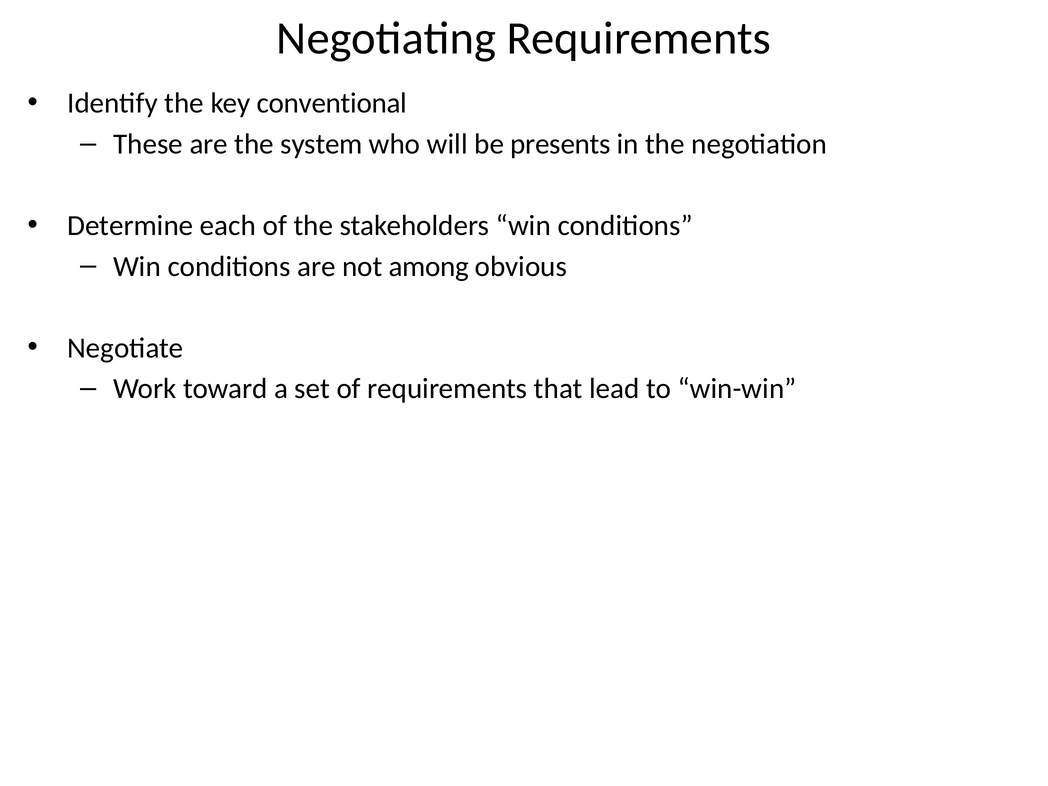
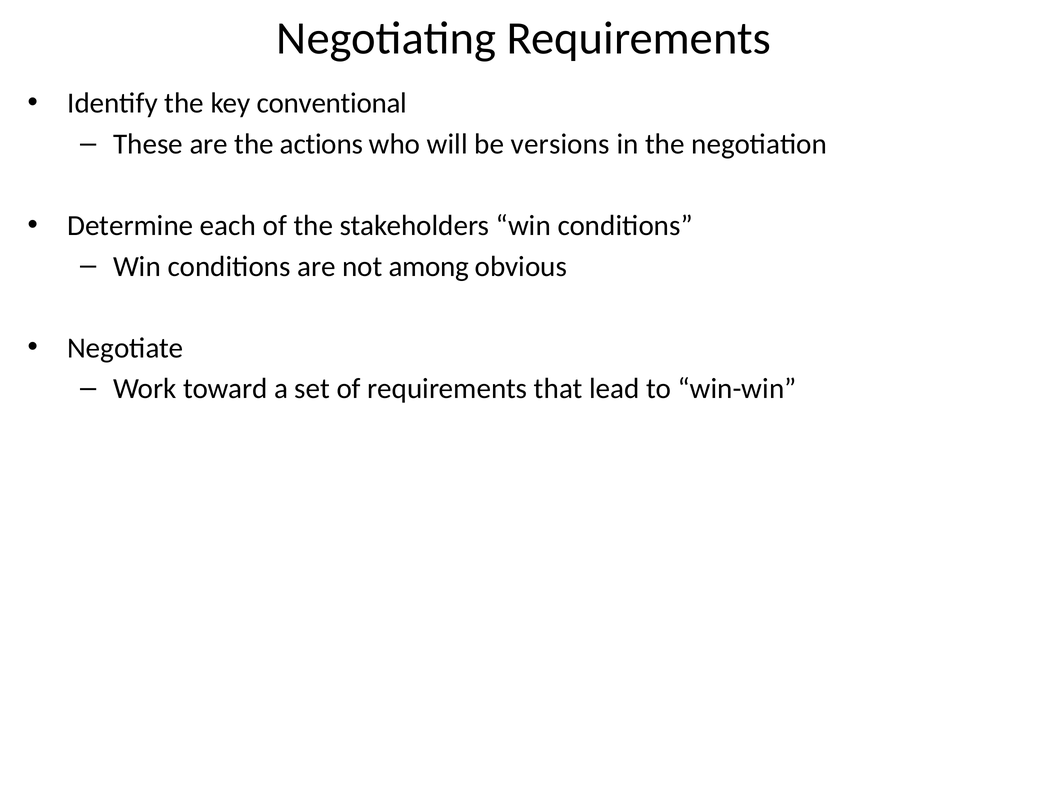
system: system -> actions (321, 144)
presents: presents -> versions (560, 144)
